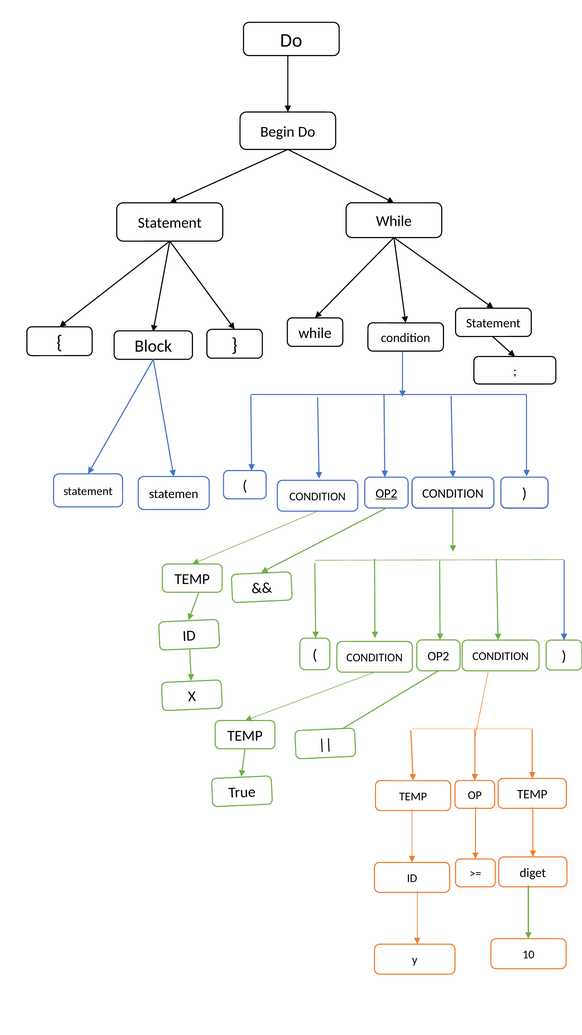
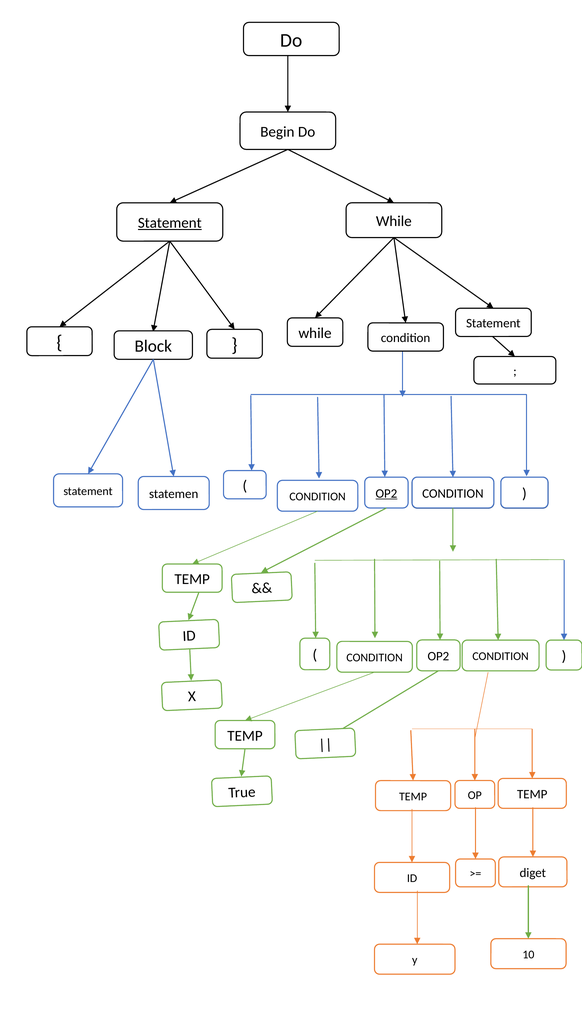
Statement underline: none -> present (170, 223)
